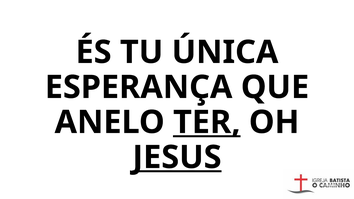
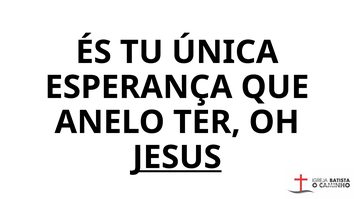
TER underline: present -> none (207, 122)
